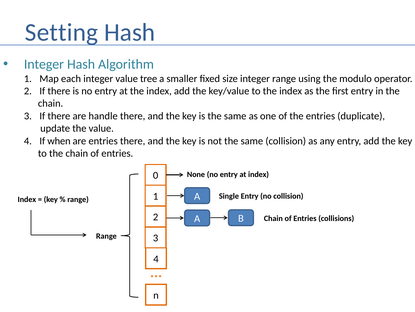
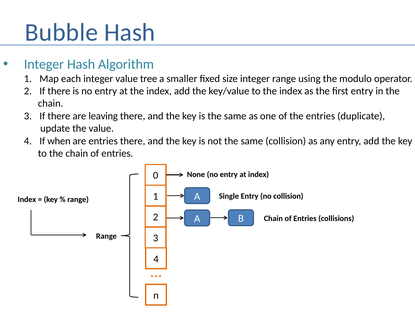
Setting: Setting -> Bubble (62, 32)
handle: handle -> leaving (103, 116)
